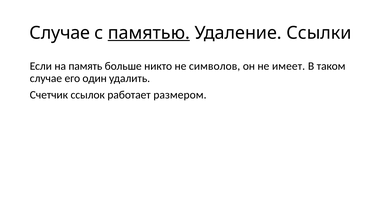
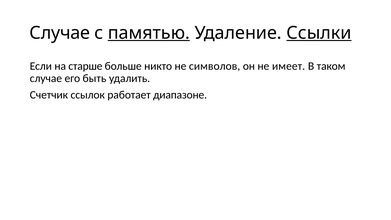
Ссылки underline: none -> present (319, 33)
память: память -> старше (85, 66)
один: один -> быть (94, 78)
размером: размером -> диапазоне (180, 95)
